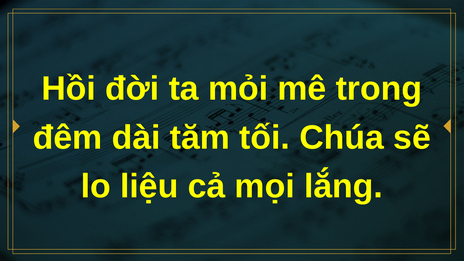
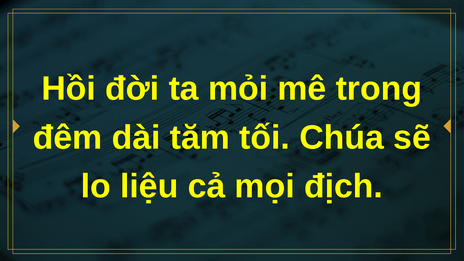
lắng: lắng -> địch (343, 186)
